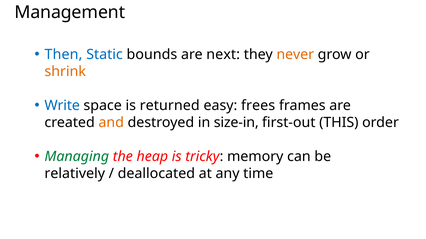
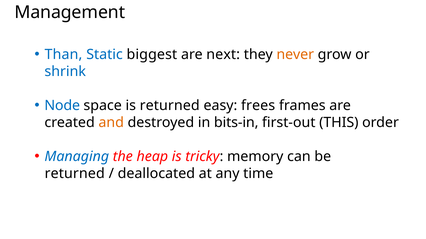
Then: Then -> Than (63, 55)
bounds: bounds -> biggest (152, 55)
shrink colour: orange -> blue (65, 72)
Write: Write -> Node (62, 106)
size-in: size-in -> bits-in (236, 123)
Managing colour: green -> blue (77, 157)
relatively: relatively -> returned (75, 174)
